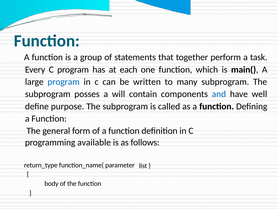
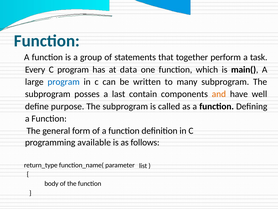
each: each -> data (128, 69)
will: will -> last (119, 94)
and colour: blue -> orange (219, 94)
